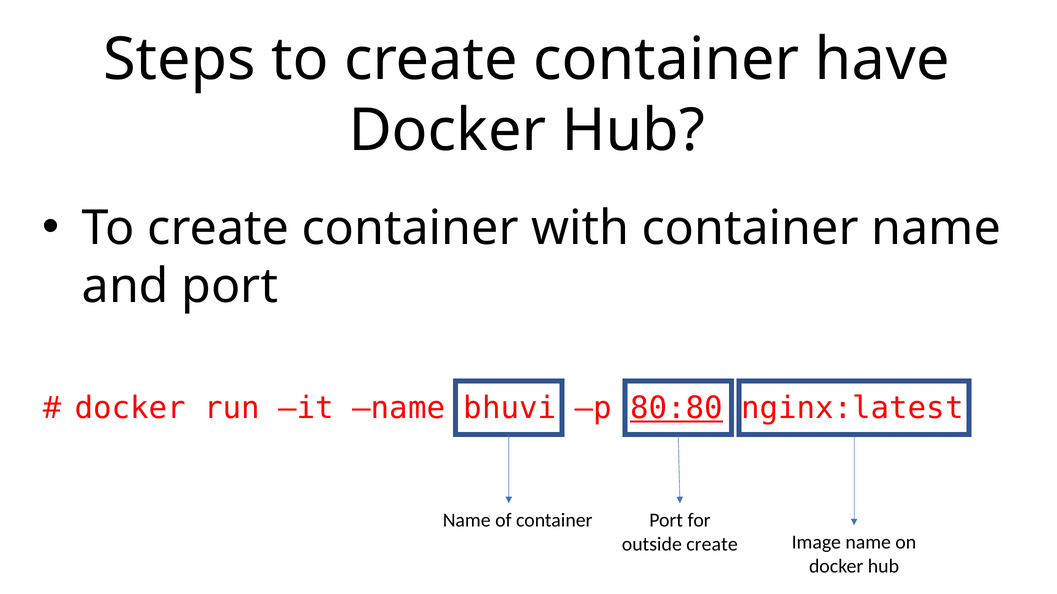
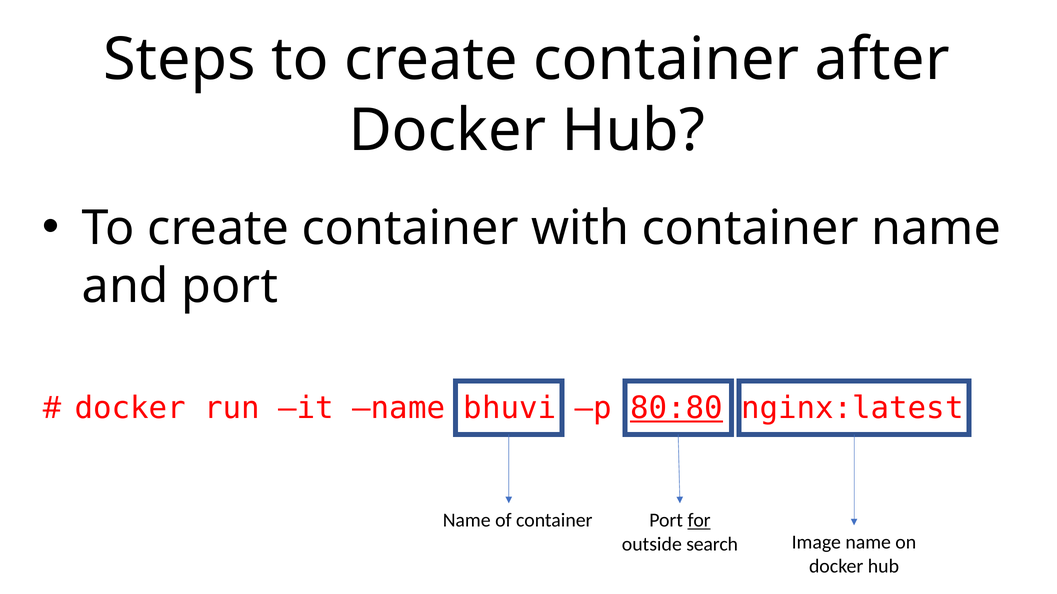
have: have -> after (882, 60)
for underline: none -> present (699, 521)
outside create: create -> search (712, 545)
